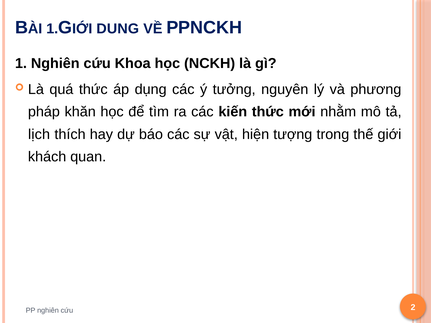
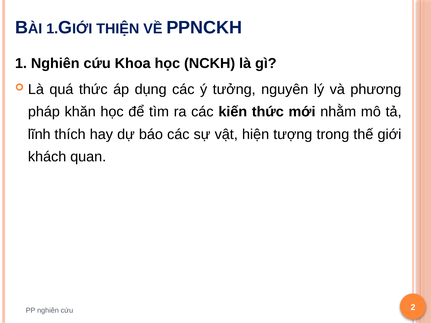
DUNG: DUNG -> THIỆN (118, 29)
lịch: lịch -> lĩnh (39, 134)
